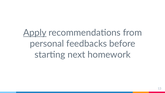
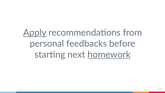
homework underline: none -> present (109, 55)
